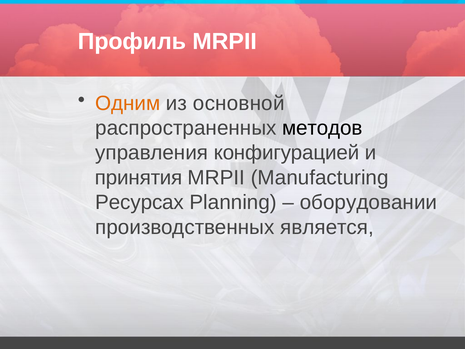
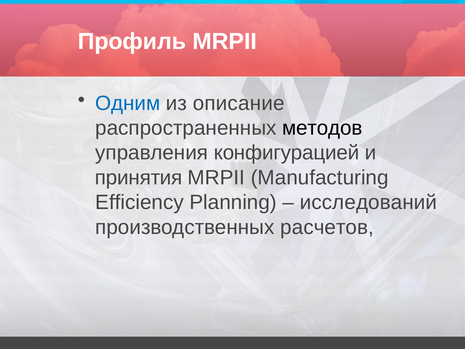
Одним colour: orange -> blue (128, 103)
основной: основной -> описание (239, 103)
Ресурсах: Ресурсах -> Efficiency (140, 202)
оборудовании: оборудовании -> исследований (368, 202)
является: является -> расчетов (327, 227)
